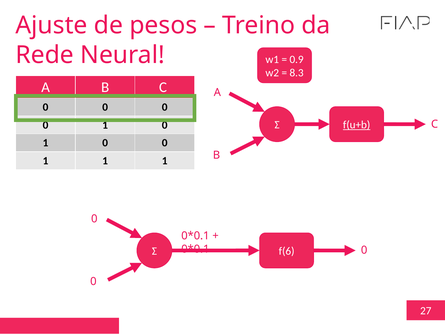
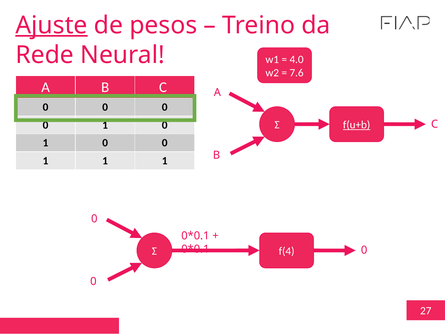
Ajuste underline: none -> present (52, 25)
0.9: 0.9 -> 4.0 (297, 59)
8.3: 8.3 -> 7.6 (297, 73)
f(6: f(6 -> f(4 (287, 251)
